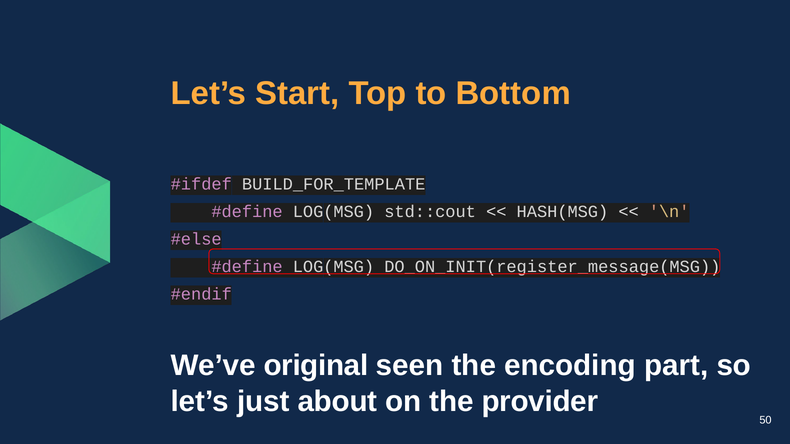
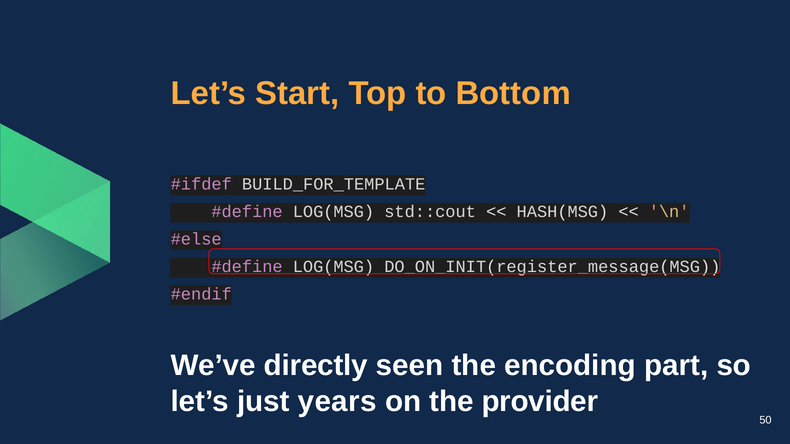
original: original -> directly (316, 366)
about: about -> years (337, 402)
